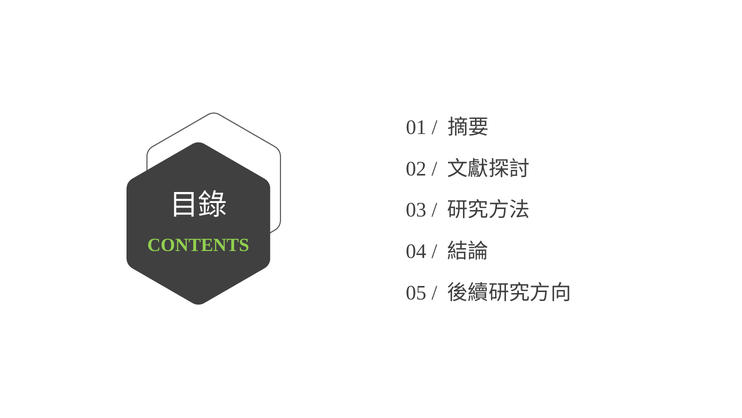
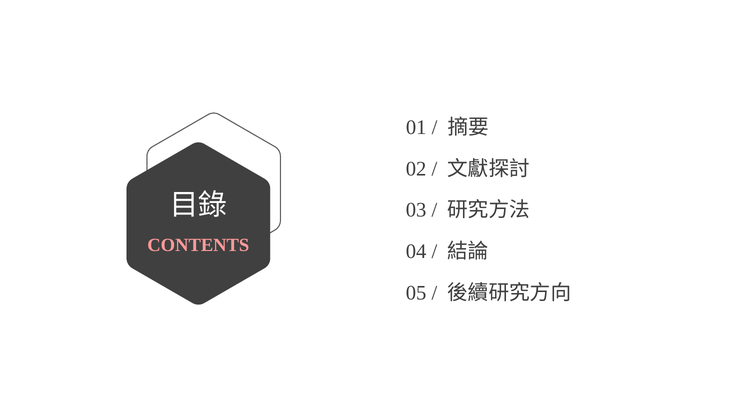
CONTENTS colour: light green -> pink (198, 245)
